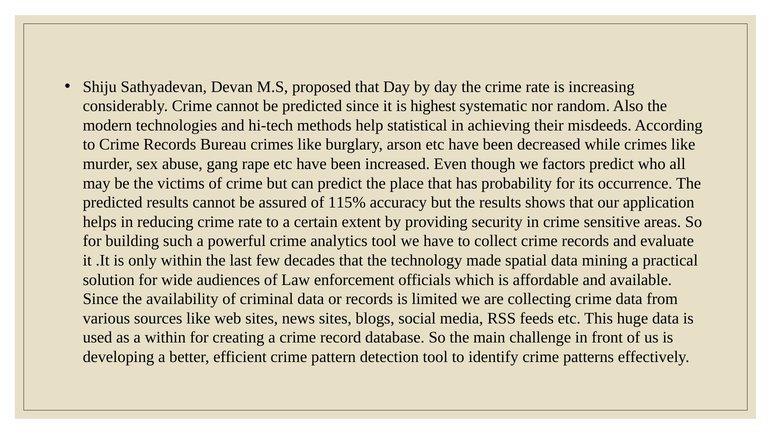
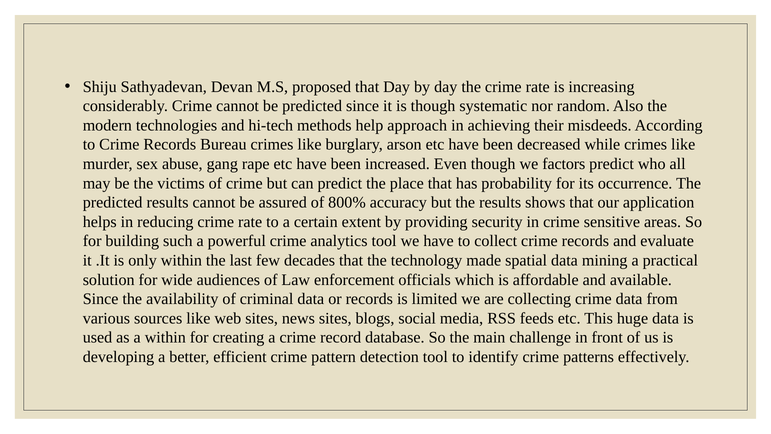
is highest: highest -> though (433, 106)
statistical: statistical -> approach (417, 125)
115%: 115% -> 800% (347, 202)
